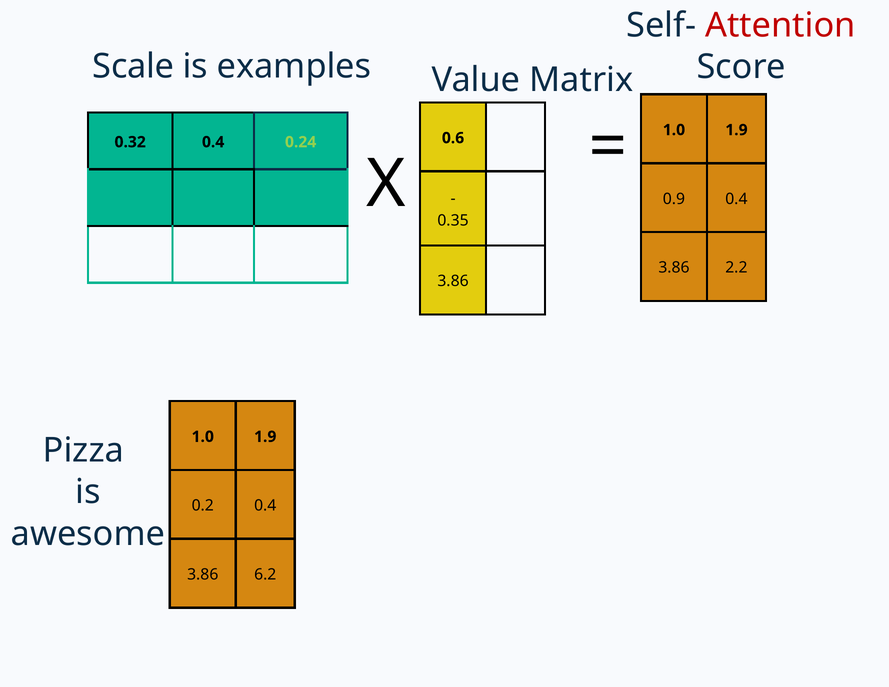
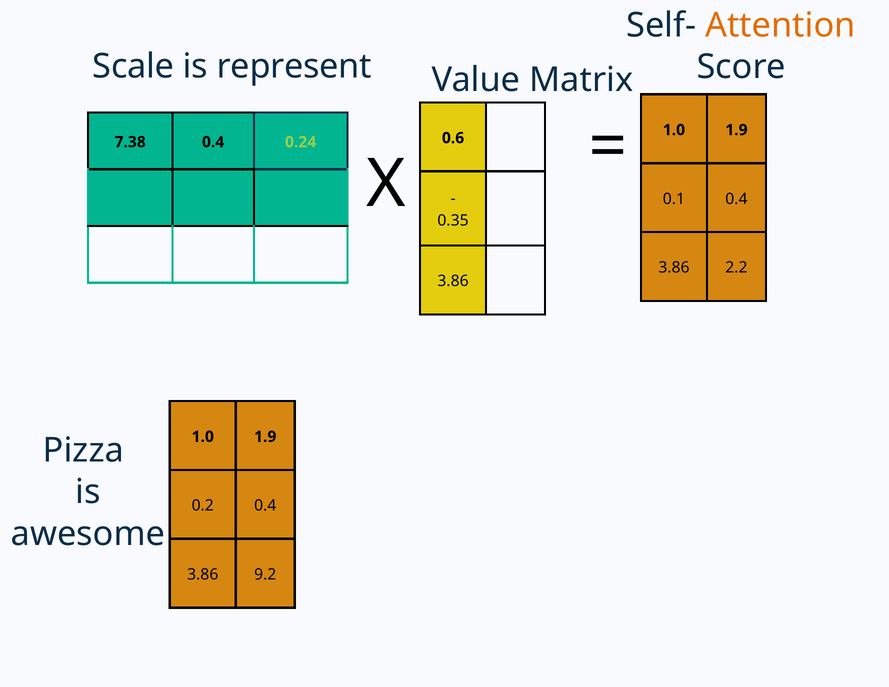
Attention colour: red -> orange (780, 25)
examples: examples -> represent (294, 66)
0.32: 0.32 -> 7.38 (130, 142)
0.9: 0.9 -> 0.1 (674, 199)
6.2: 6.2 -> 9.2 (265, 574)
